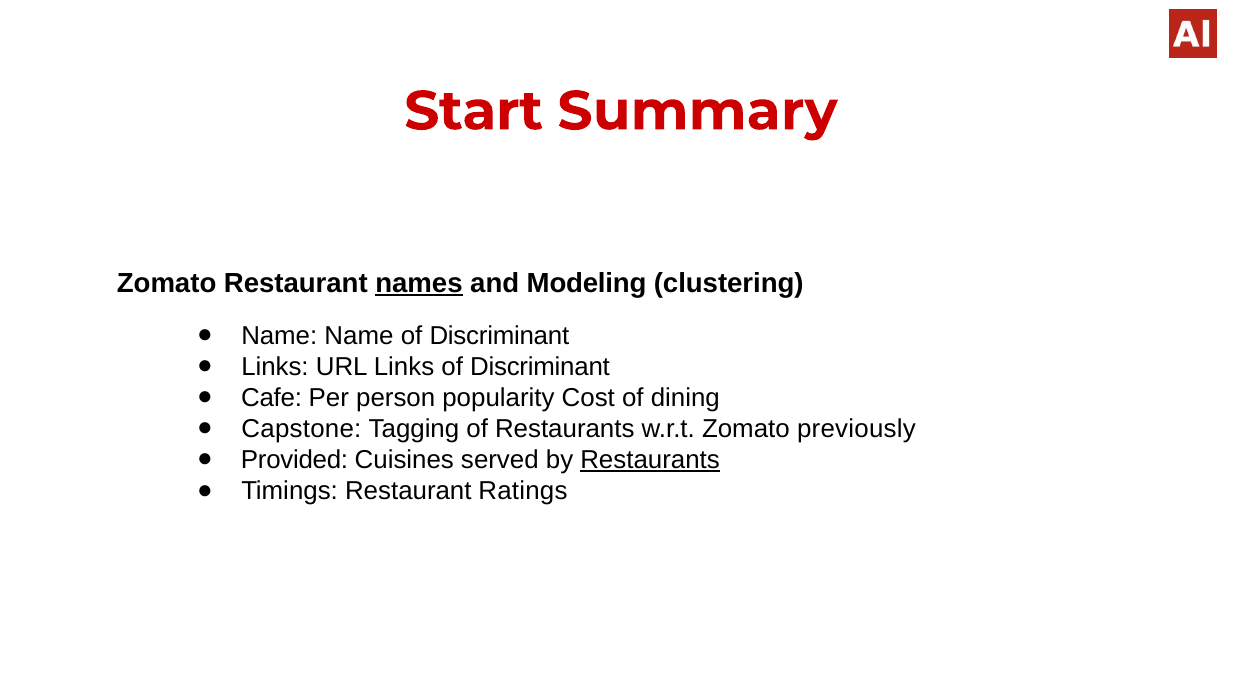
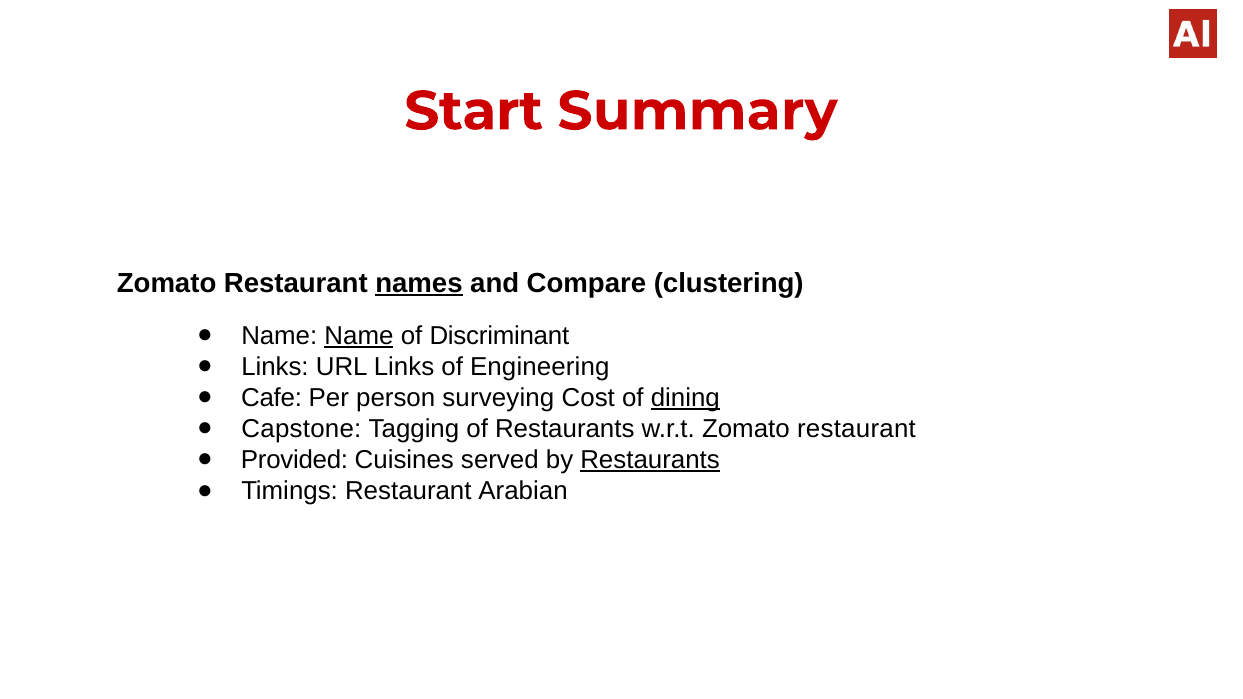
Modeling: Modeling -> Compare (586, 283)
Name underline: none -> present (359, 336)
Links of Discriminant: Discriminant -> Engineering (540, 367)
popularity: popularity -> surveying (498, 398)
dining underline: none -> present (685, 398)
w.r.t Zomato previously: previously -> restaurant (856, 429)
Ratings: Ratings -> Arabian (523, 491)
